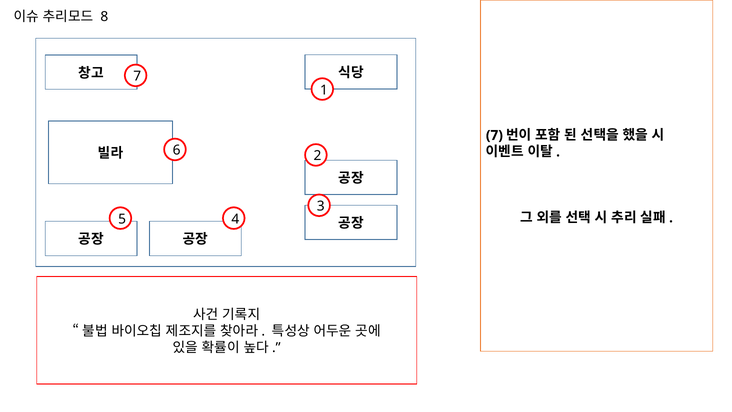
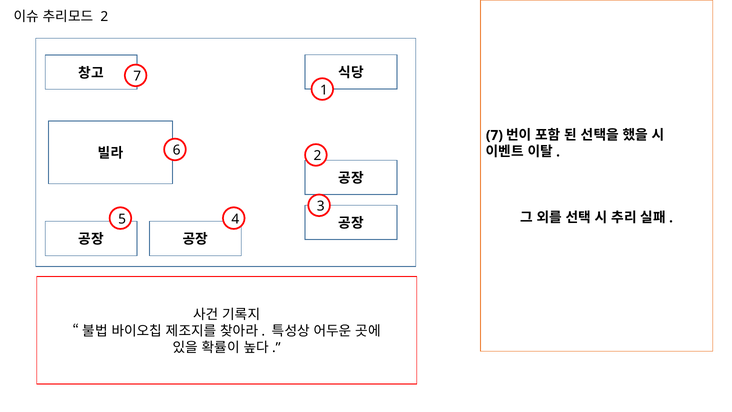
8: 8 -> 2 (104, 17)
